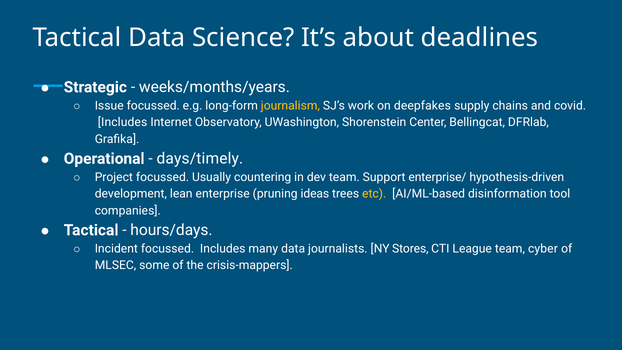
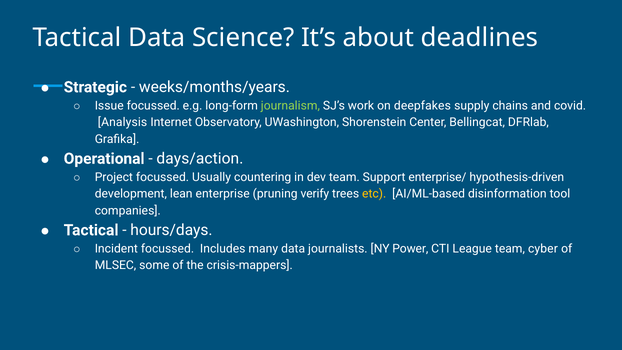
journalism colour: yellow -> light green (290, 106)
Includes: Includes -> Analysis (123, 122)
days/timely: days/timely -> days/action (200, 159)
ideas: ideas -> verify (315, 194)
Stores: Stores -> Power (410, 249)
